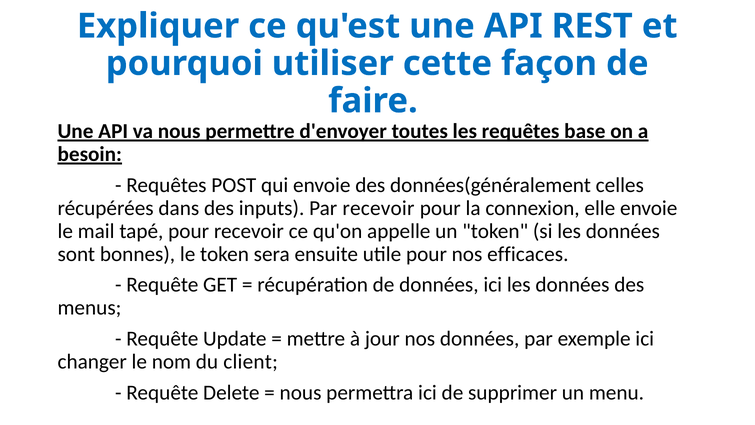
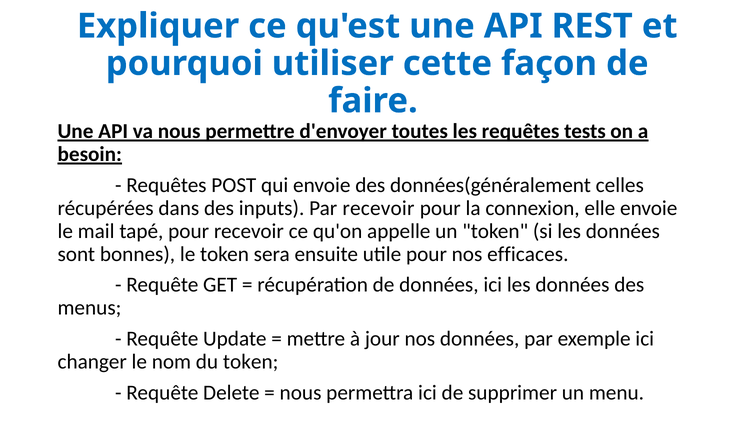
base: base -> tests (585, 131)
du client: client -> token (251, 361)
